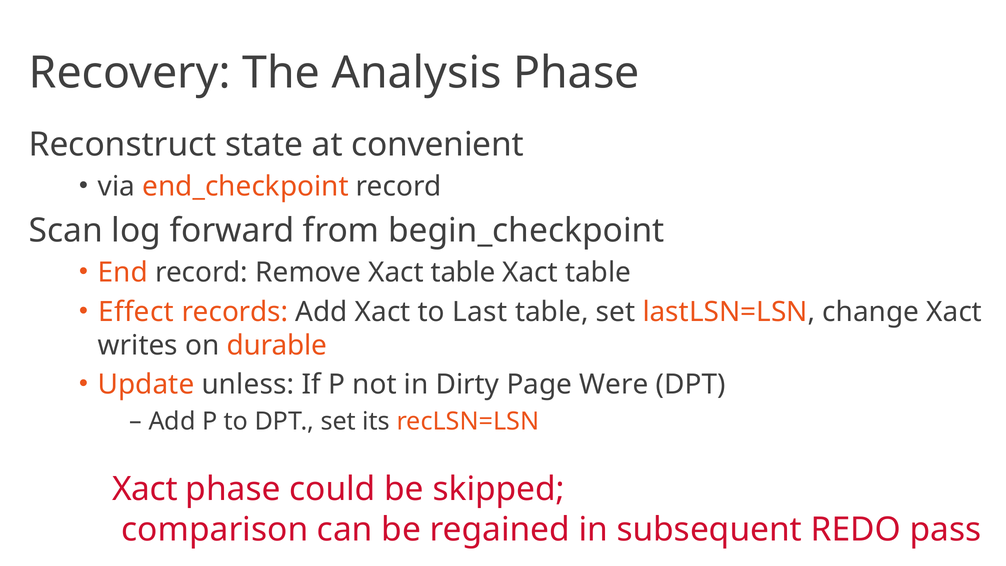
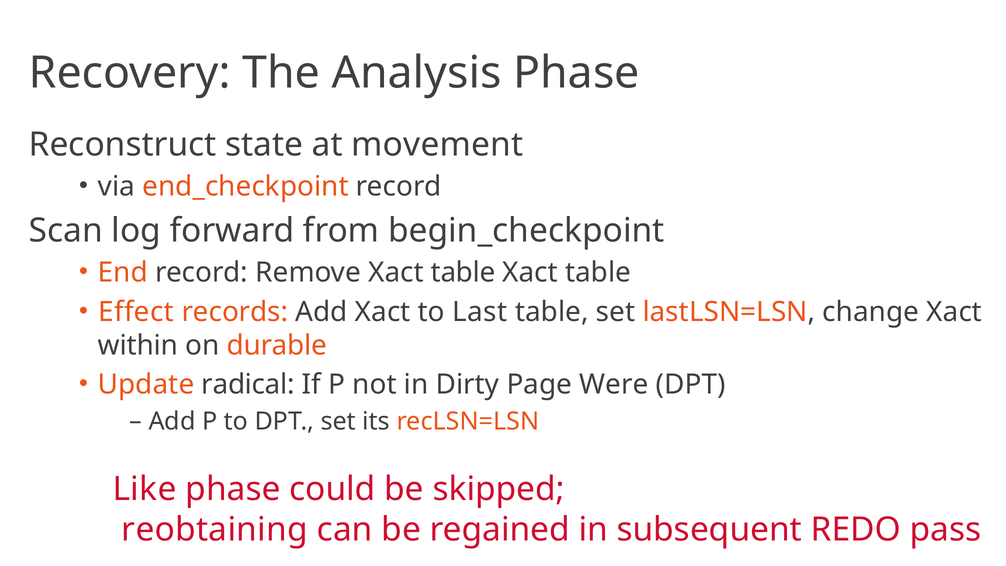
convenient: convenient -> movement (437, 145)
writes: writes -> within (138, 345)
unless: unless -> radical (248, 384)
Xact: Xact -> Like (145, 489)
comparison: comparison -> reobtaining (215, 530)
